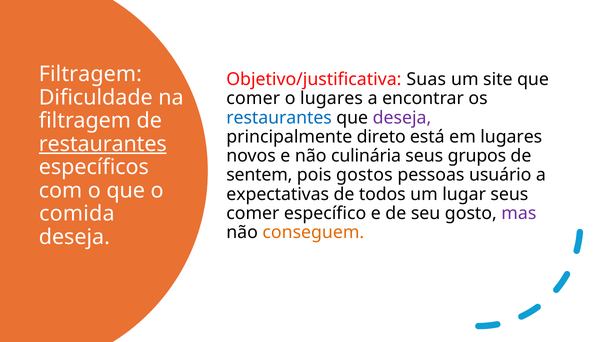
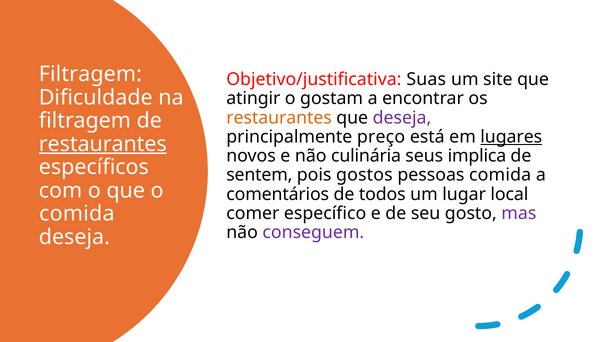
comer: comer -> atingir (253, 99)
o lugares: lugares -> gostam (332, 99)
restaurantes colour: blue -> orange (279, 118)
direto: direto -> preço (381, 137)
lugares underline: none -> present (511, 137)
grupos: grupos -> implica (477, 156)
pessoas usuário: usuário -> comida (500, 175)
expectativas: expectativas -> comentários (278, 194)
lugar seus: seus -> local (509, 194)
conseguem colour: orange -> purple (313, 232)
